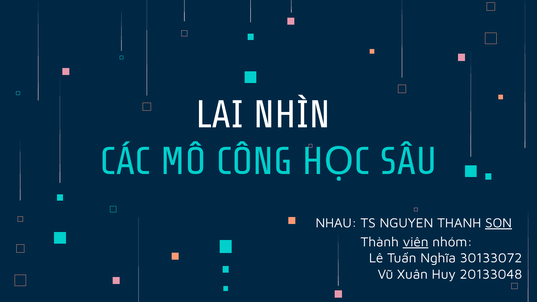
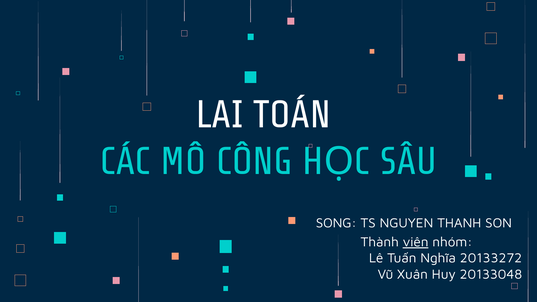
NHÌN: NHÌN -> TOÁN (292, 115)
NHAU: NHAU -> SONG (336, 223)
SON underline: present -> none (499, 223)
30133072: 30133072 -> 20133272 (491, 258)
